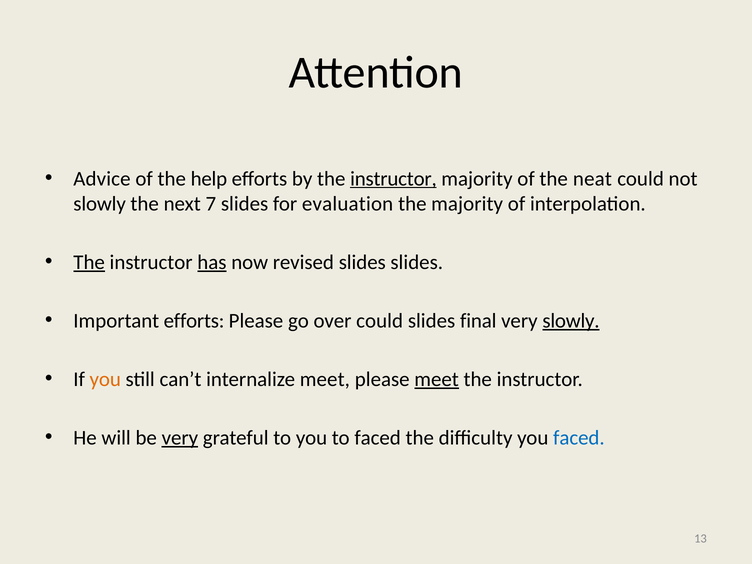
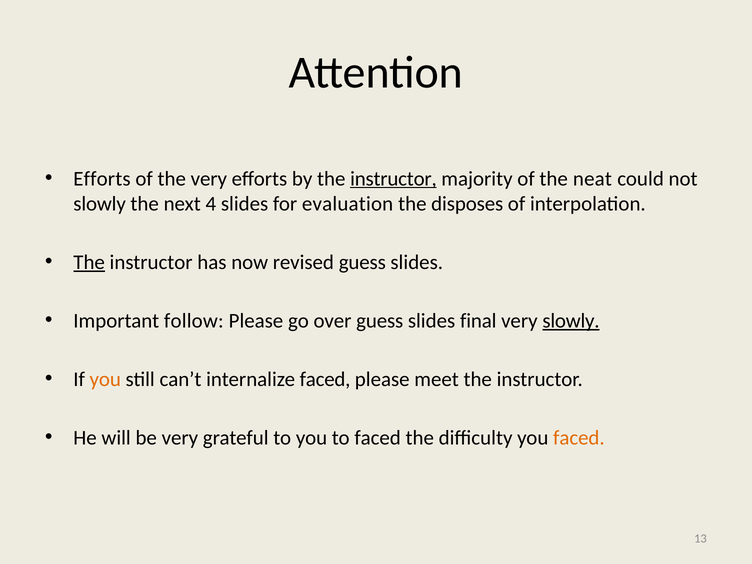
Advice: Advice -> Efforts (102, 179)
the help: help -> very (209, 179)
7: 7 -> 4 (211, 204)
the majority: majority -> disposes (467, 204)
has underline: present -> none (212, 262)
revised slides: slides -> guess (362, 262)
Important efforts: efforts -> follow (194, 321)
over could: could -> guess (380, 321)
internalize meet: meet -> faced (325, 379)
meet underline: present -> none (437, 379)
very underline: present -> none (180, 438)
faced colour: blue -> orange (579, 438)
